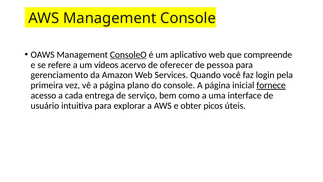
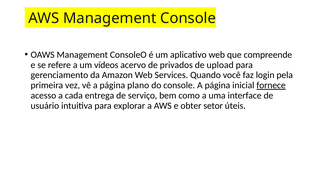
ConsoleO underline: present -> none (128, 55)
oferecer: oferecer -> privados (176, 65)
pessoa: pessoa -> upload (220, 65)
picos: picos -> setor (213, 105)
